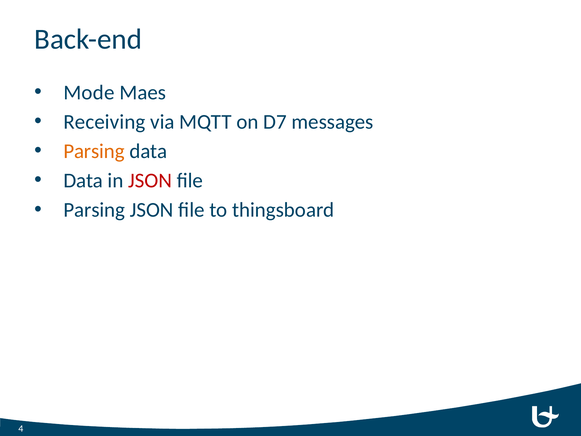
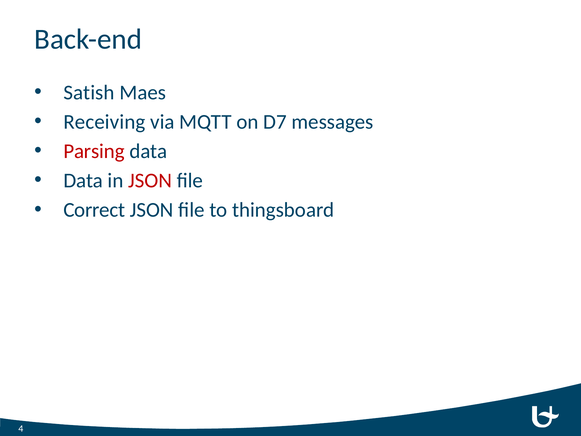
Mode: Mode -> Satish (89, 92)
Parsing colour: orange -> red (94, 151)
Parsing: Parsing -> Correct (94, 210)
